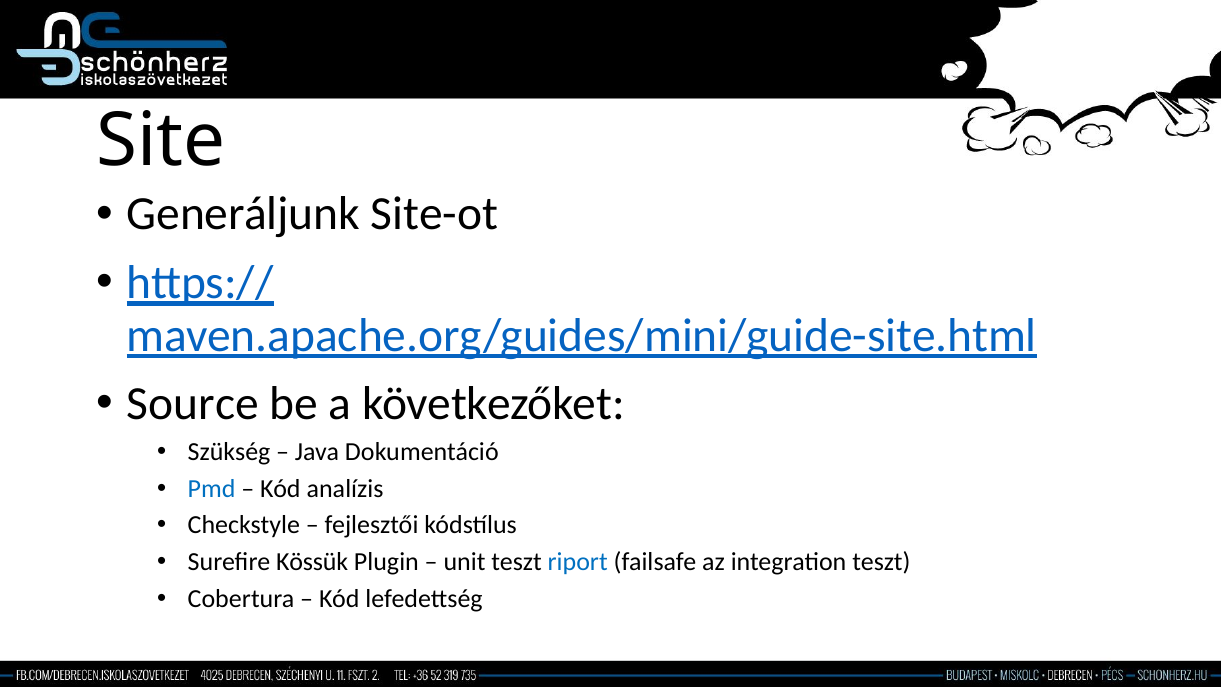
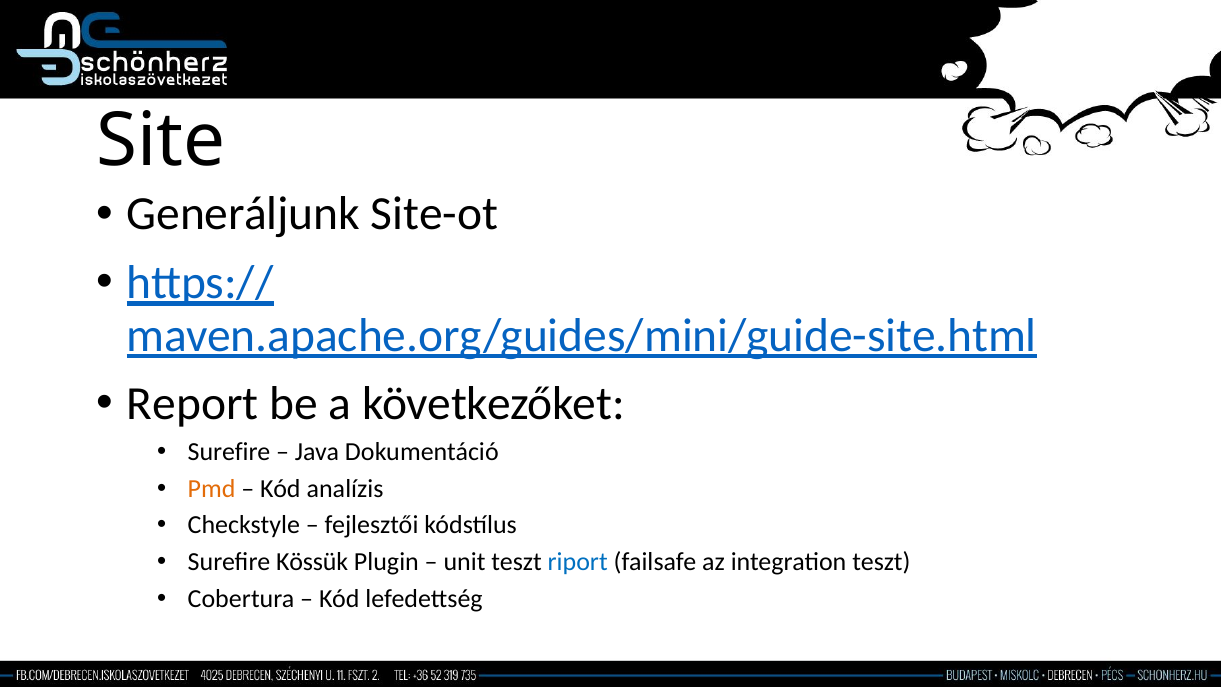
Source: Source -> Report (193, 404)
Szükség: Szükség -> Surefire (229, 452)
Pmd colour: blue -> orange (212, 489)
